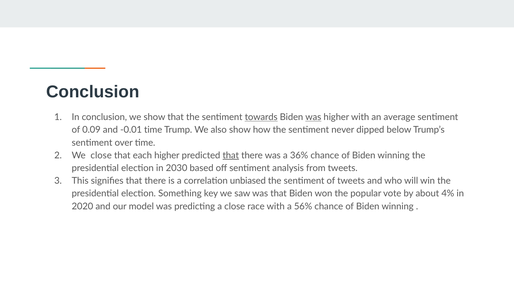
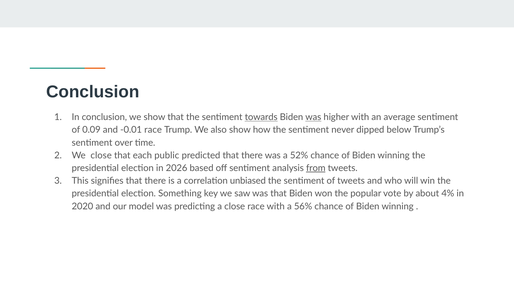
-0.01 time: time -> race (153, 130)
each higher: higher -> public (167, 155)
that underline: present -> none (231, 155)
36%: 36% -> 52% (299, 155)
2030: 2030 -> 2026 (177, 168)
from underline: none -> present (316, 168)
